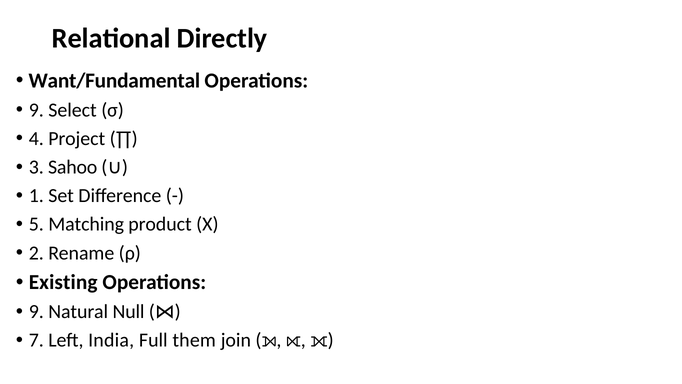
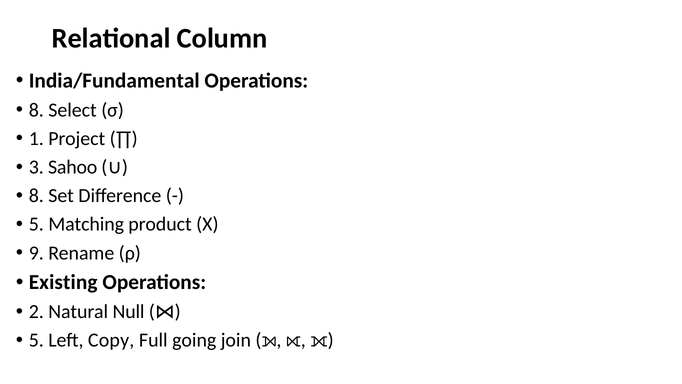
Directly: Directly -> Column (222, 39)
Want/Fundamental: Want/Fundamental -> India/Fundamental (114, 81)
9: 9 -> 8 (36, 110)
4: 4 -> 1 (36, 138)
1: 1 -> 8 (36, 196)
2: 2 -> 9 (36, 253)
9: 9 -> 2 (36, 311)
7: 7 -> 5 (36, 340)
India: India -> Copy (111, 340)
them: them -> going (194, 340)
